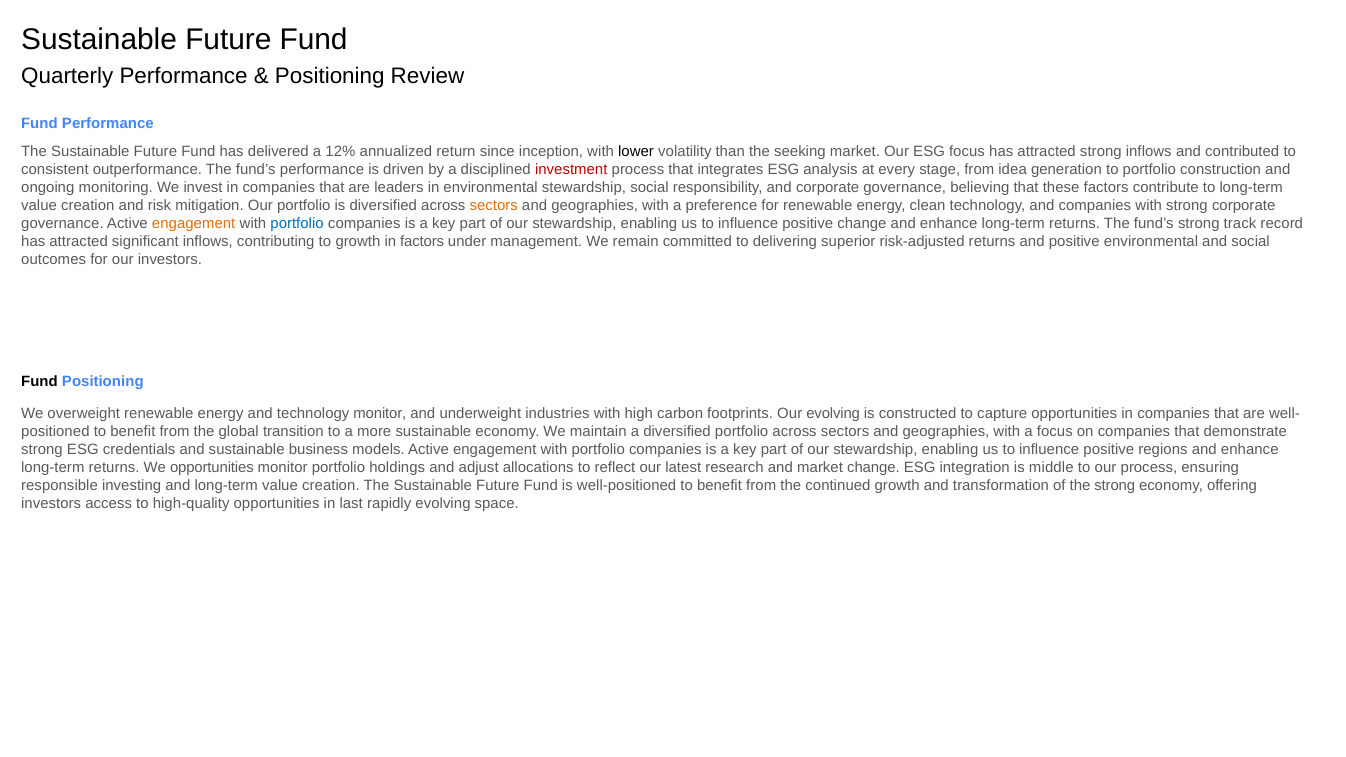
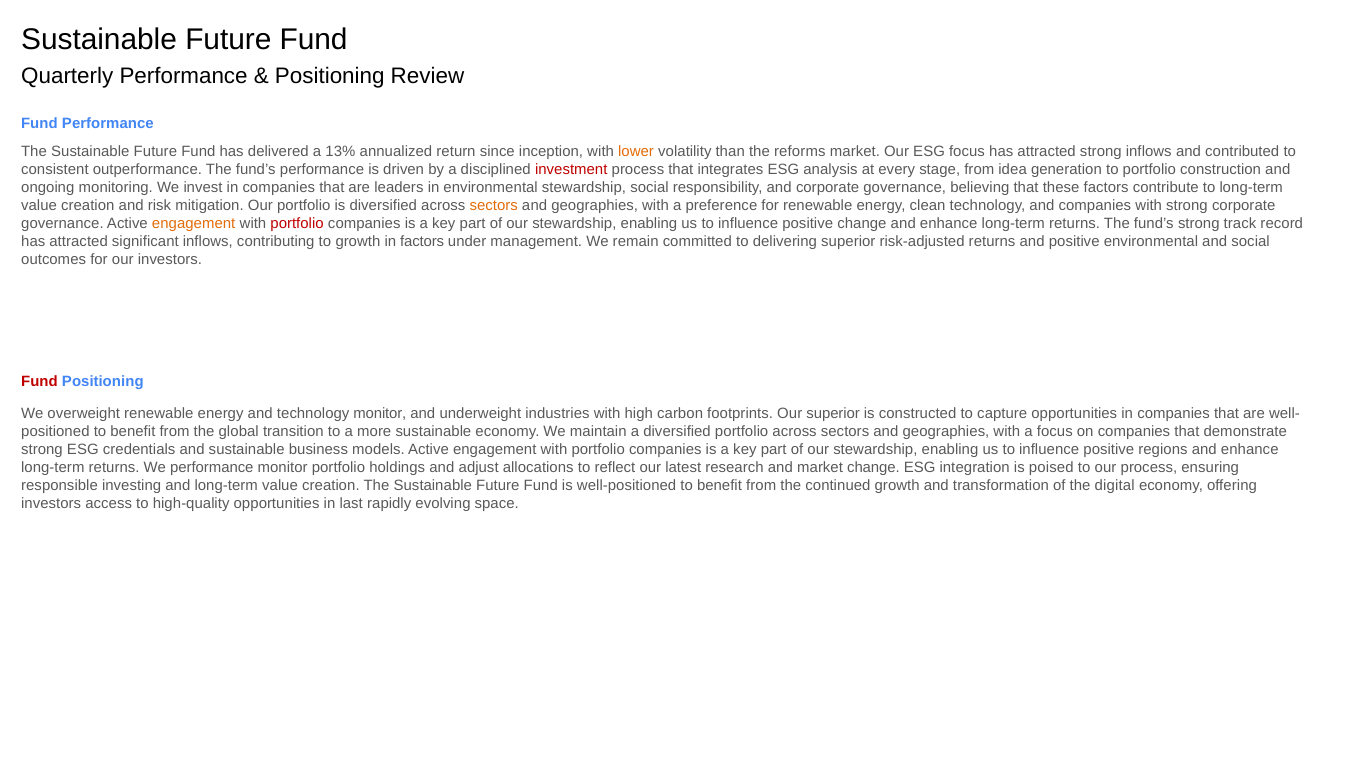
12%: 12% -> 13% (340, 152)
lower colour: black -> orange (636, 152)
seeking: seeking -> reforms (800, 152)
portfolio colour: blue -> red (297, 223)
Fund colour: black -> red (39, 381)
Our evolving: evolving -> superior (833, 414)
We opportunities: opportunities -> performance (212, 467)
middle: middle -> poised (1051, 467)
the strong: strong -> digital (1115, 485)
